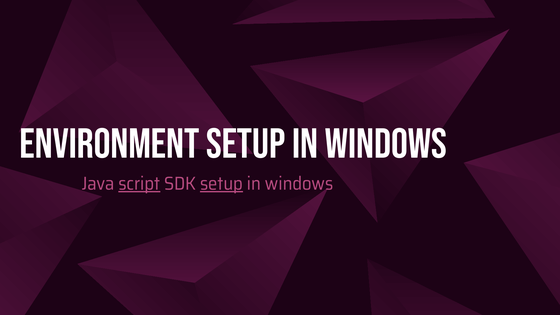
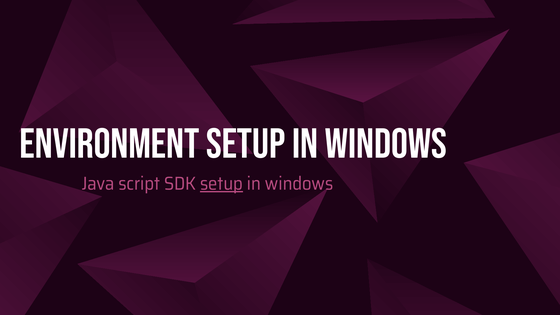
script underline: present -> none (139, 184)
